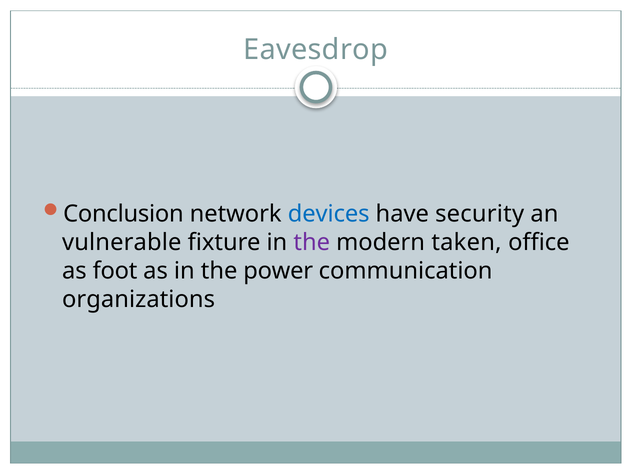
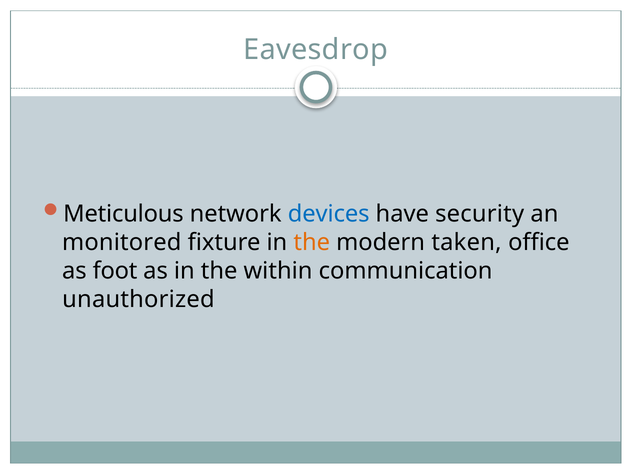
Conclusion: Conclusion -> Meticulous (123, 214)
vulnerable: vulnerable -> monitored (122, 242)
the colour: purple -> orange (312, 242)
power: power -> within (278, 271)
organizations: organizations -> unauthorized (138, 299)
